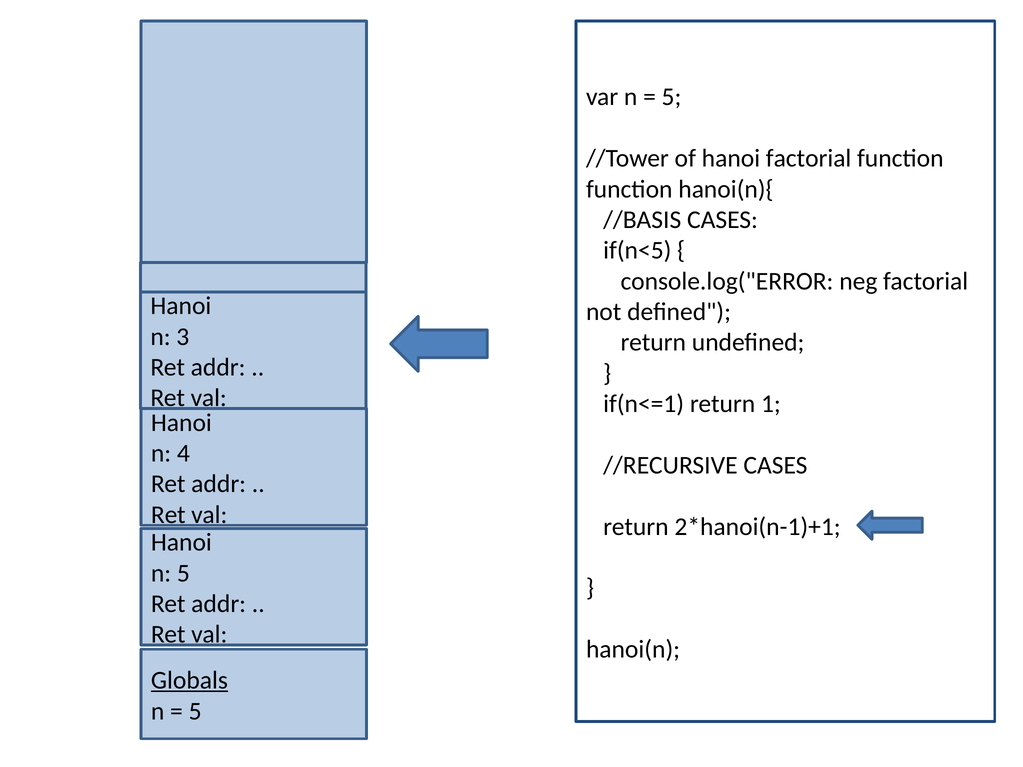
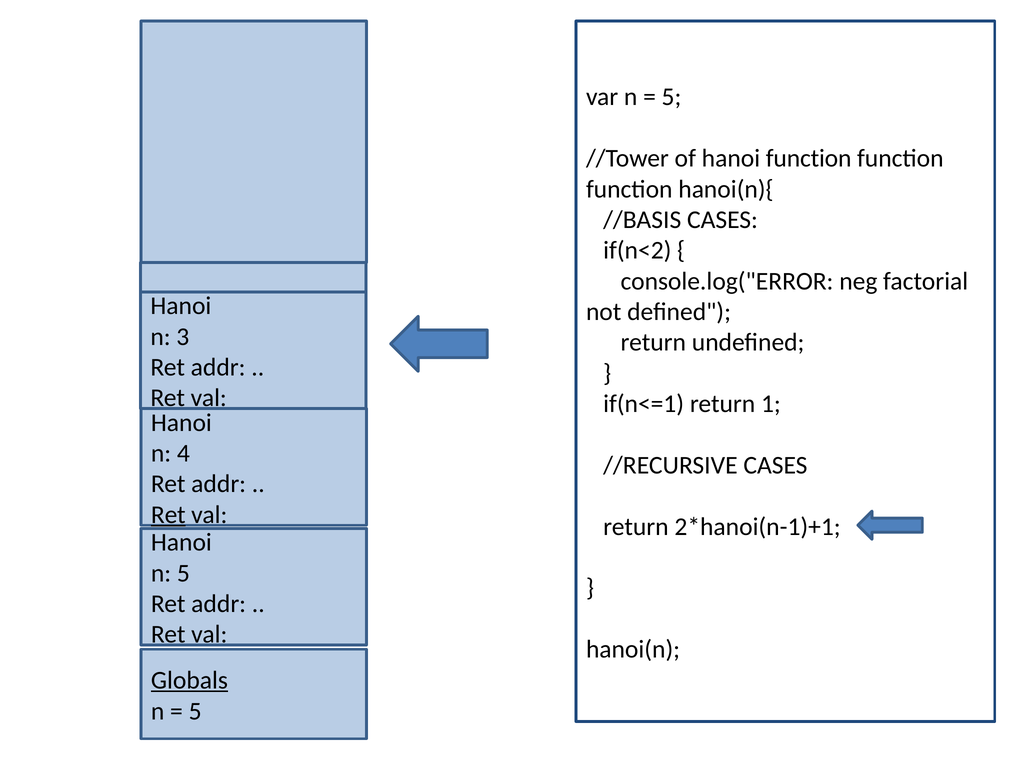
hanoi factorial: factorial -> function (809, 158)
if(n<5: if(n<5 -> if(n<2 (637, 251)
Ret underline: none -> present (168, 515)
